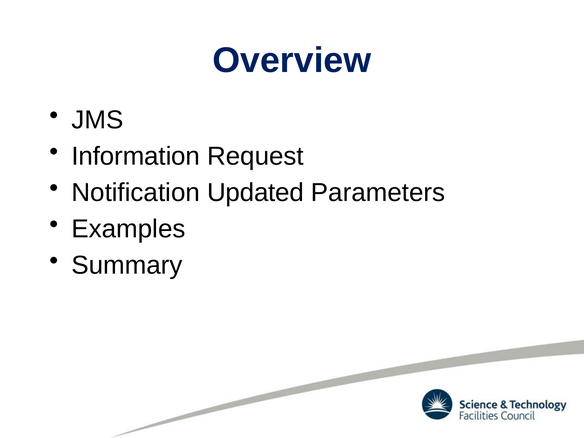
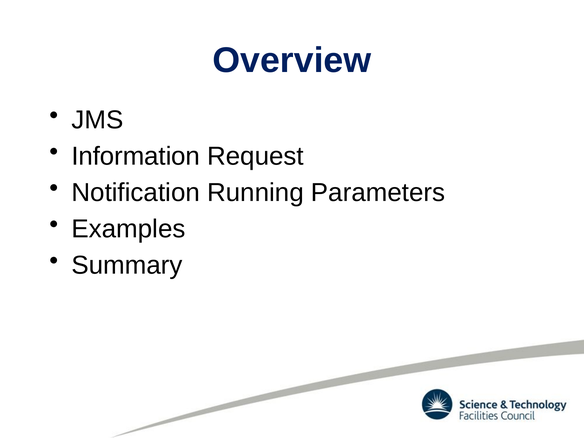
Updated: Updated -> Running (255, 192)
